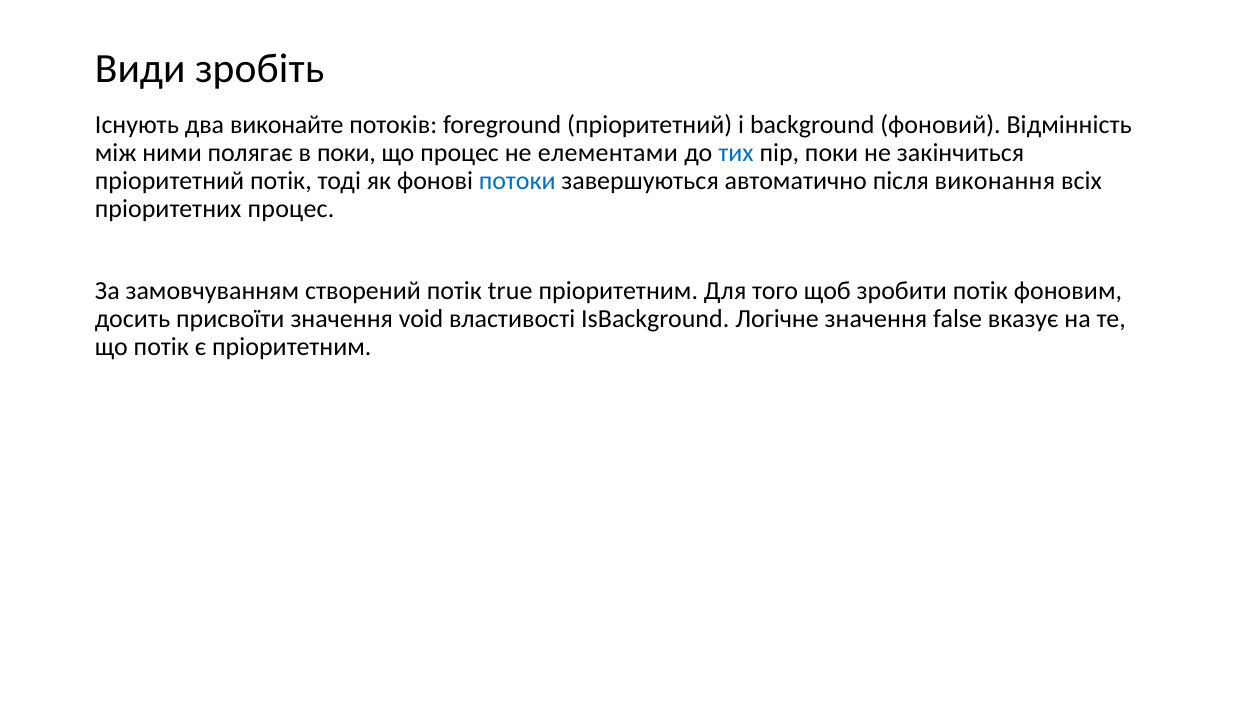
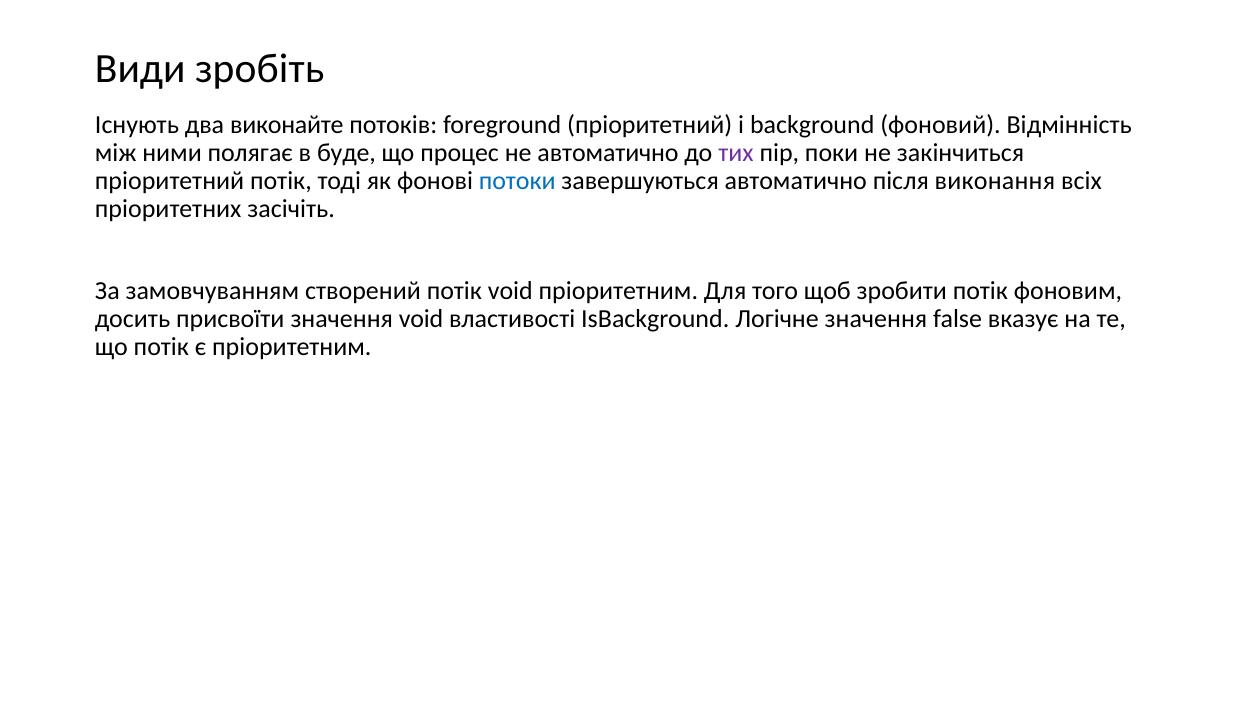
в поки: поки -> буде (346, 153)
не елементами: елементами -> автоматично (608, 153)
тих colour: blue -> purple (736, 153)
пріоритетних процес: процес -> засічіть (291, 209)
потік true: true -> void (510, 291)
